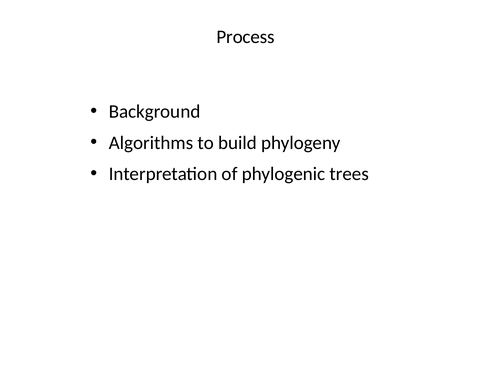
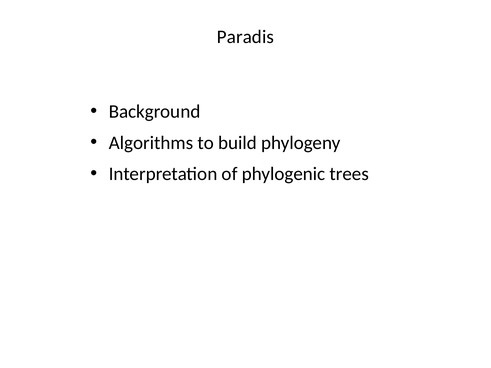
Process: Process -> Paradis (245, 37)
